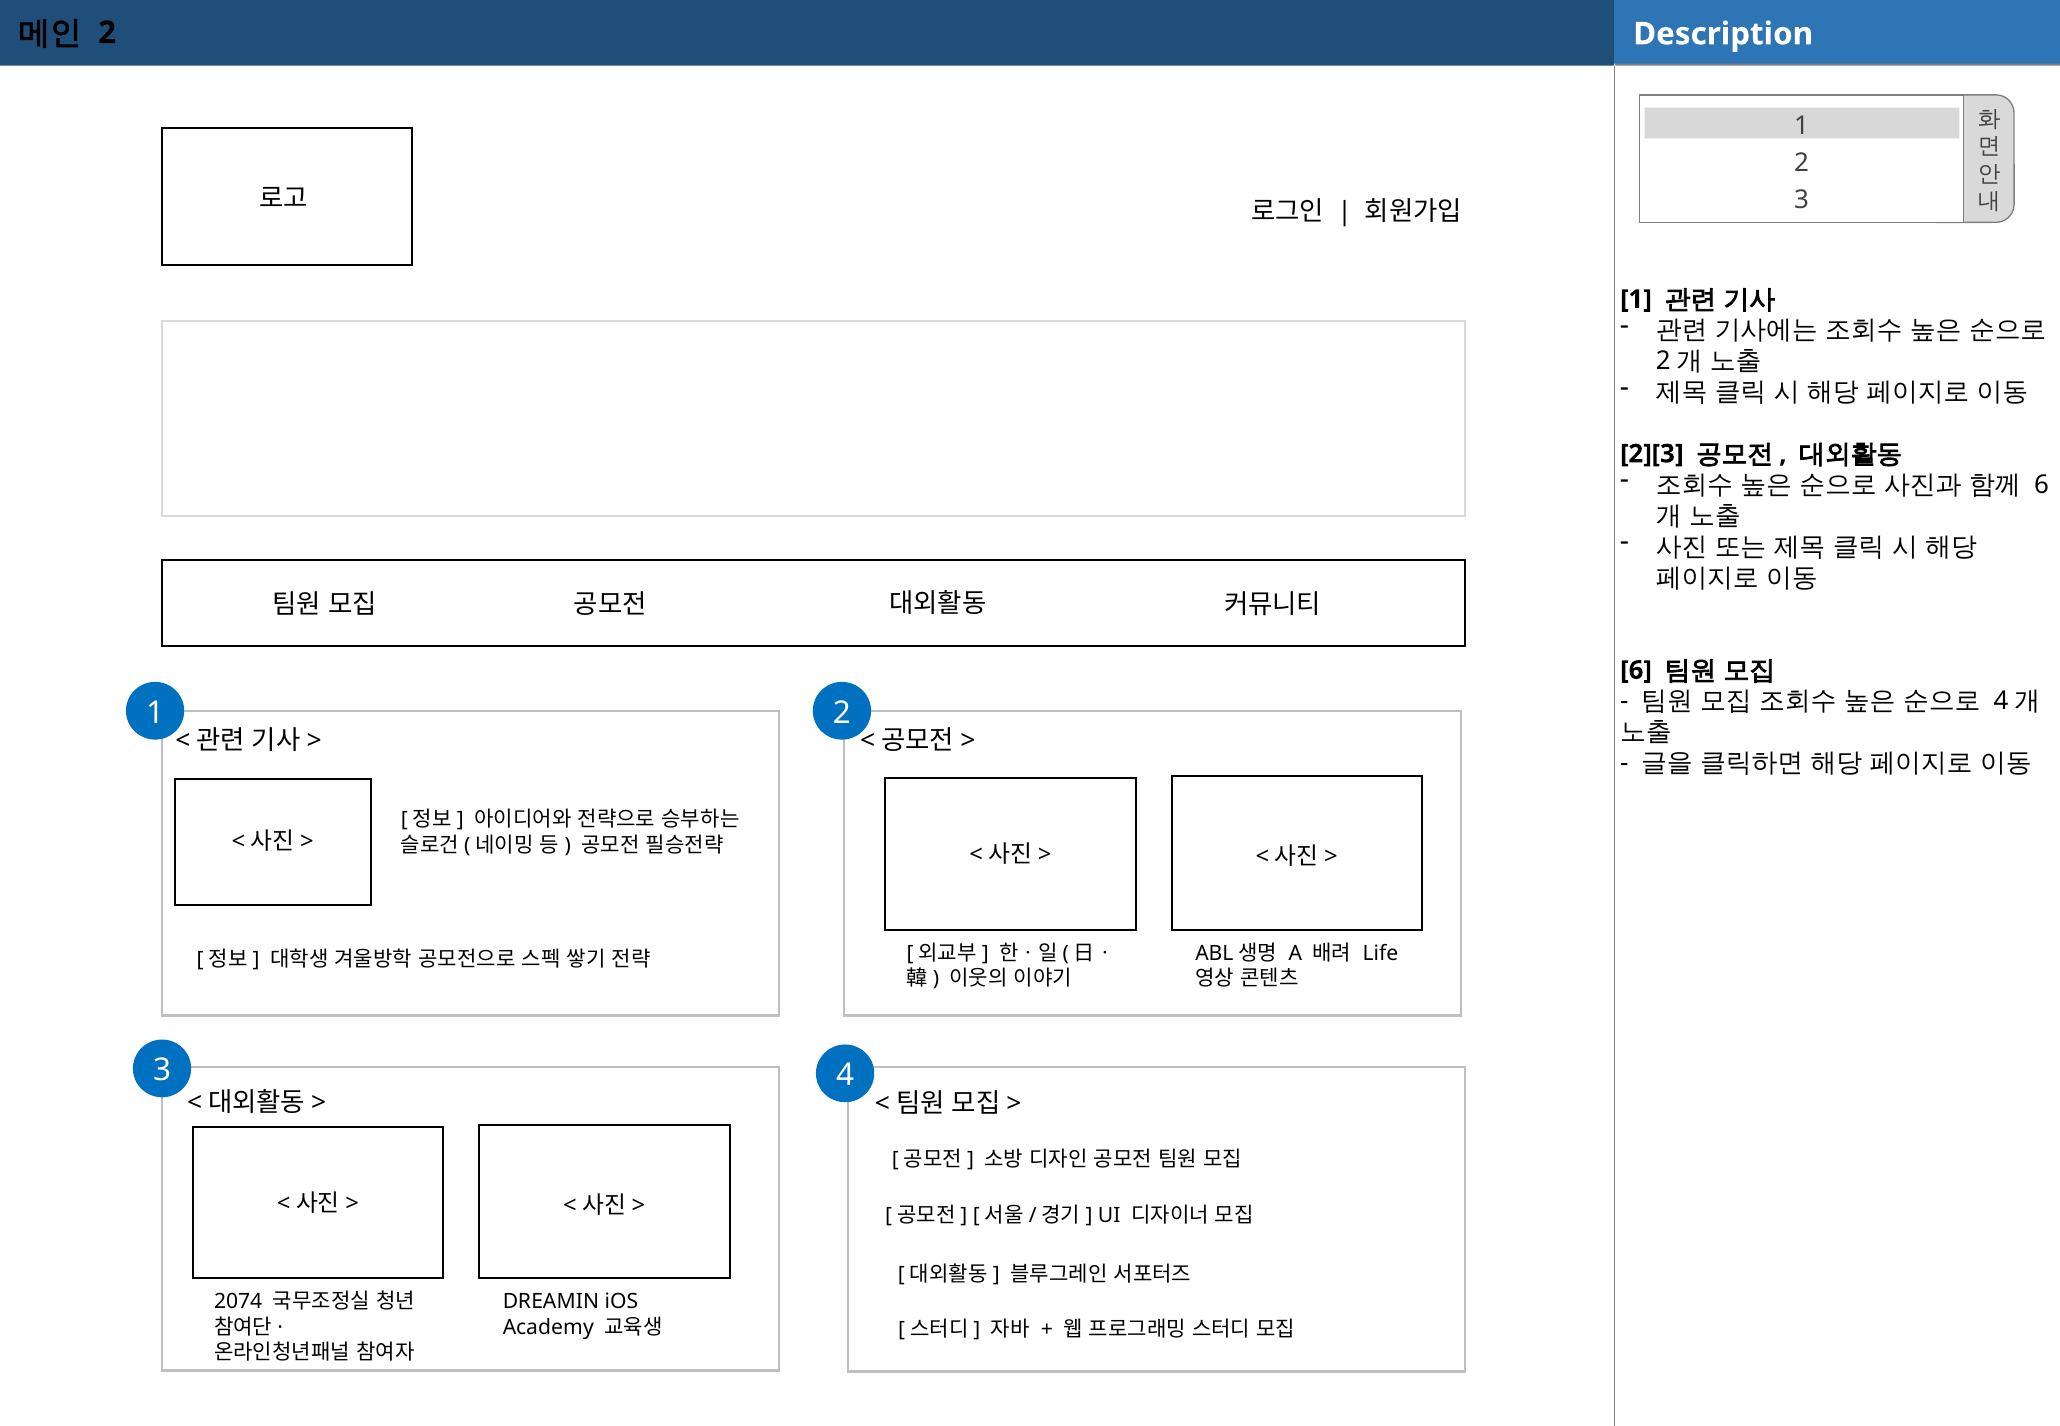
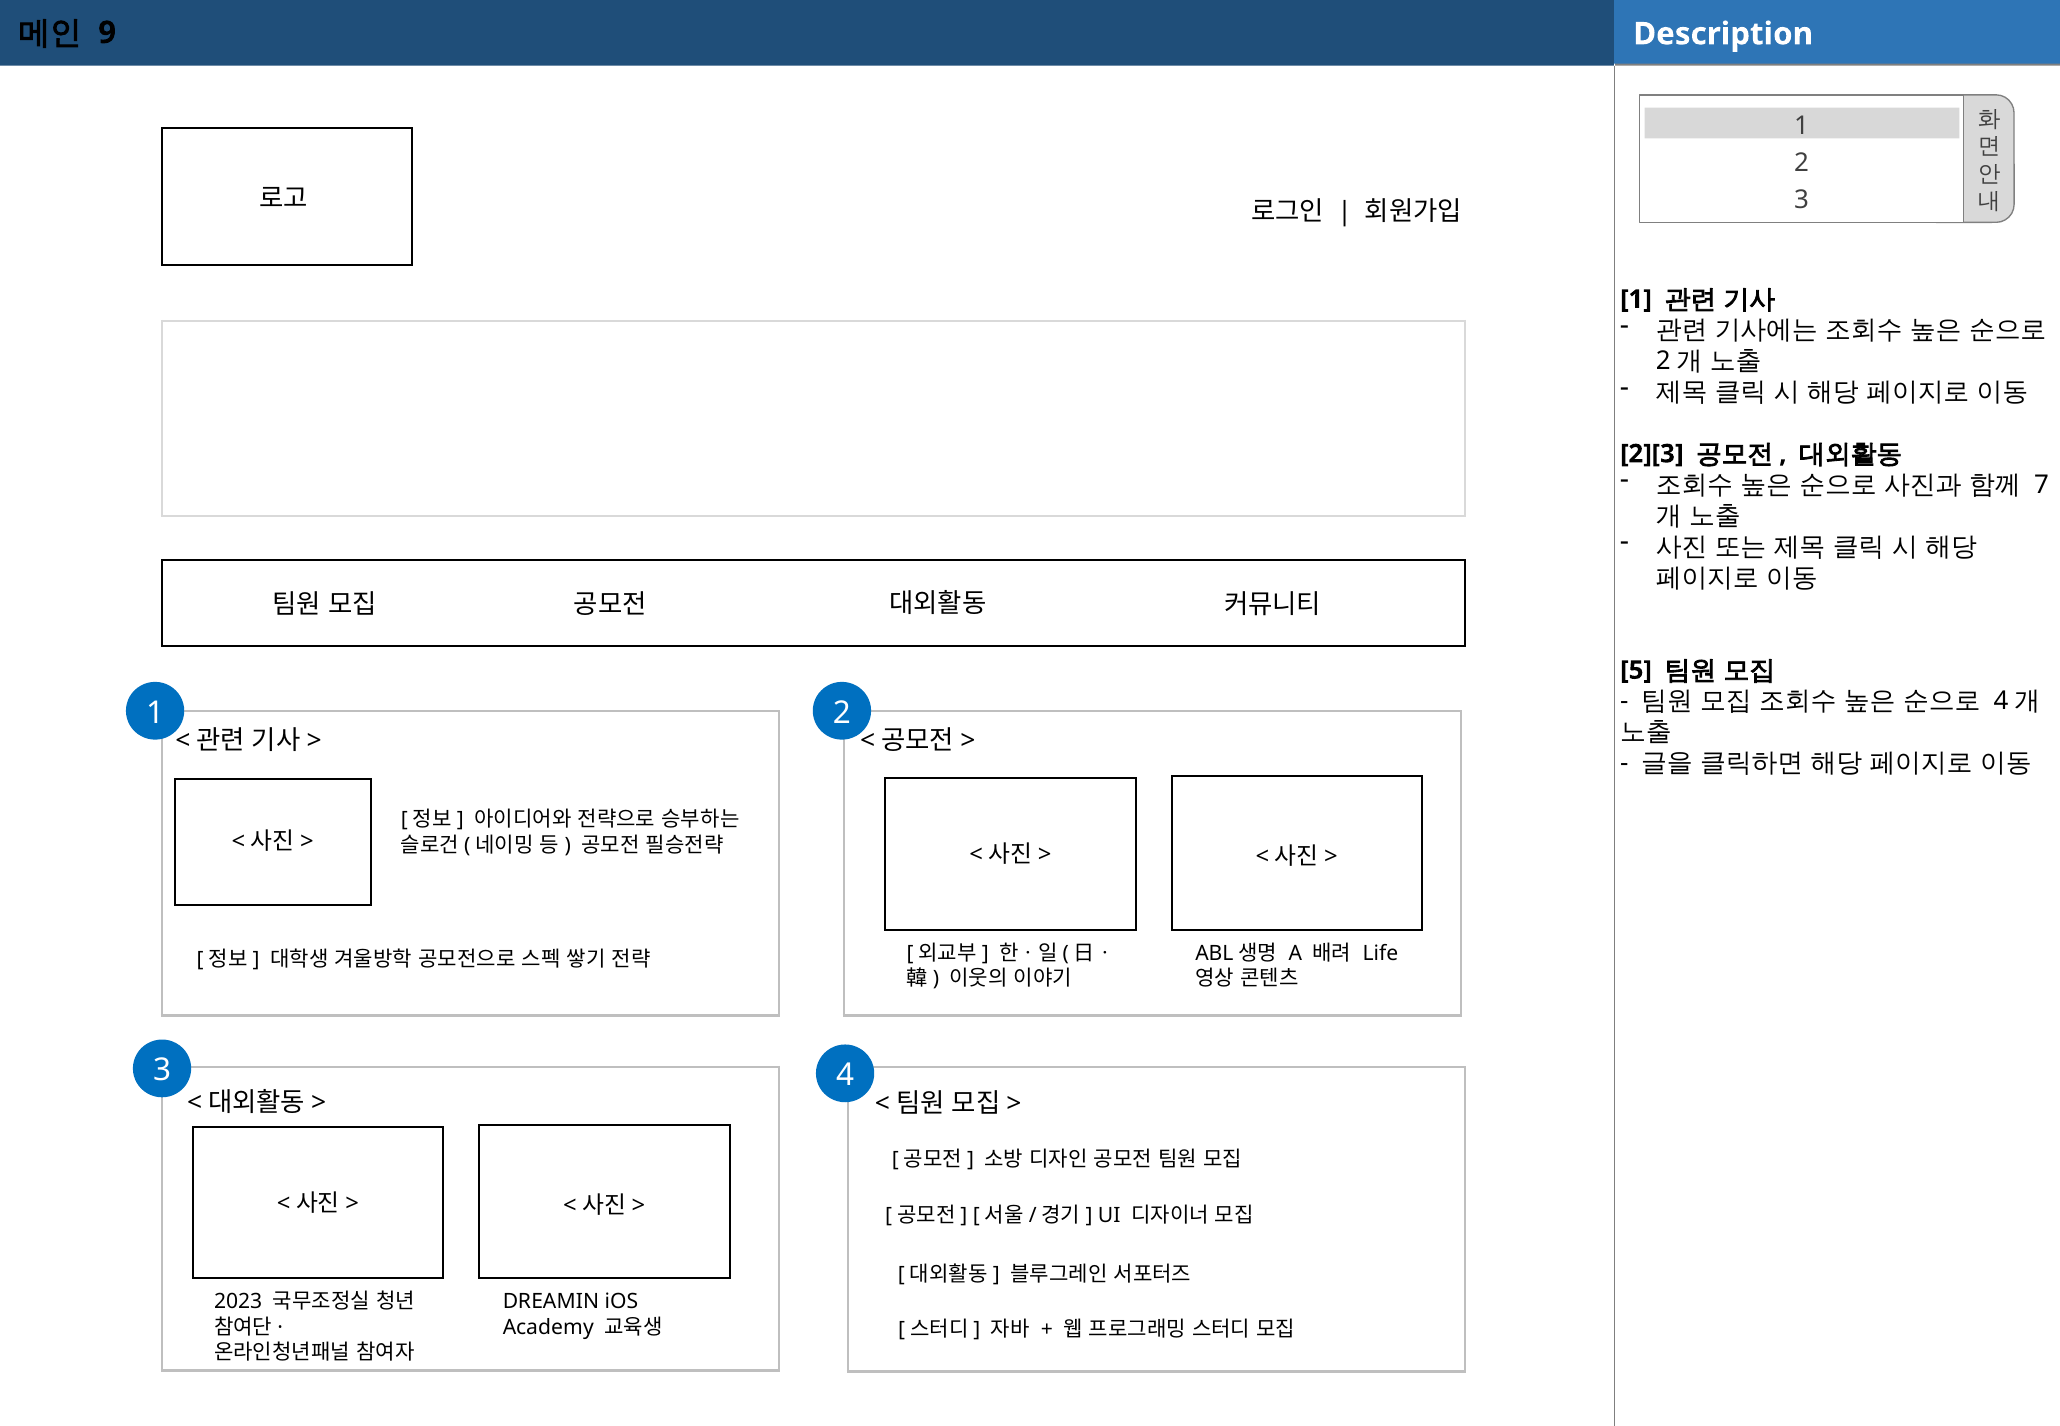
2: 2 -> 9 (107, 33)
6: 6 -> 7 (2041, 485)
6: 6 -> 5 (1636, 670)
2074: 2074 -> 2023 (238, 1302)
